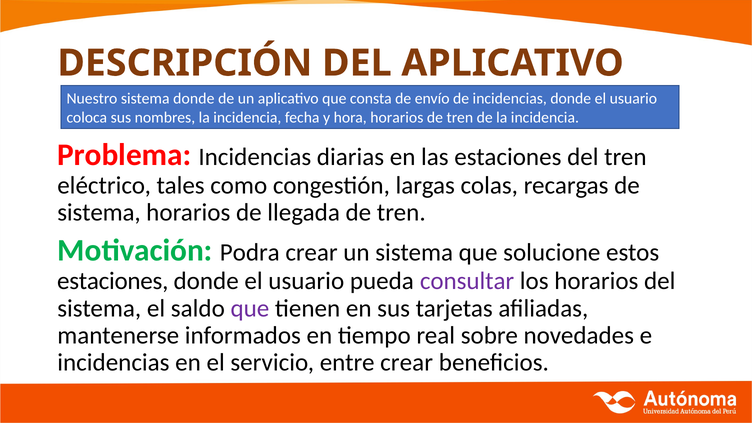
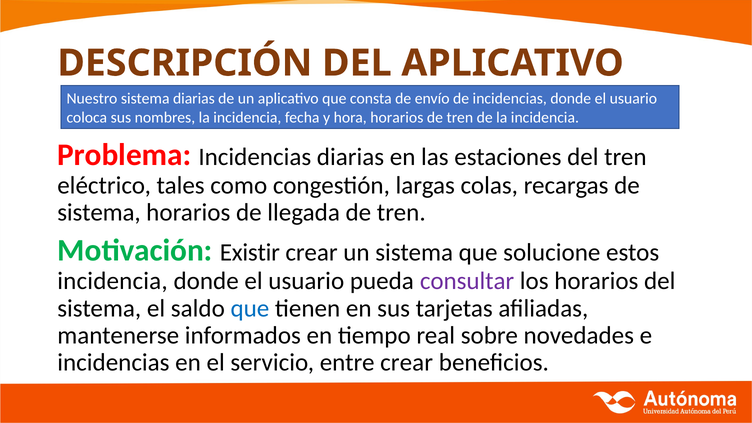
sistema donde: donde -> diarias (194, 99)
Podra: Podra -> Existir (250, 253)
estaciones: estaciones -> incidencia (112, 281)
que colour: purple -> blue (250, 308)
